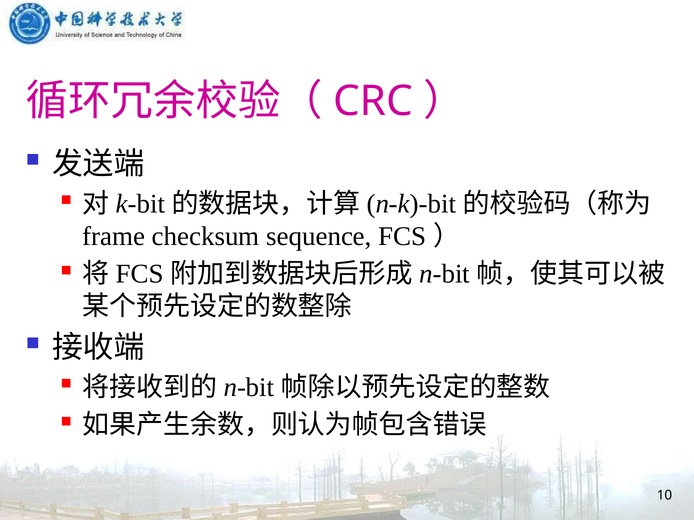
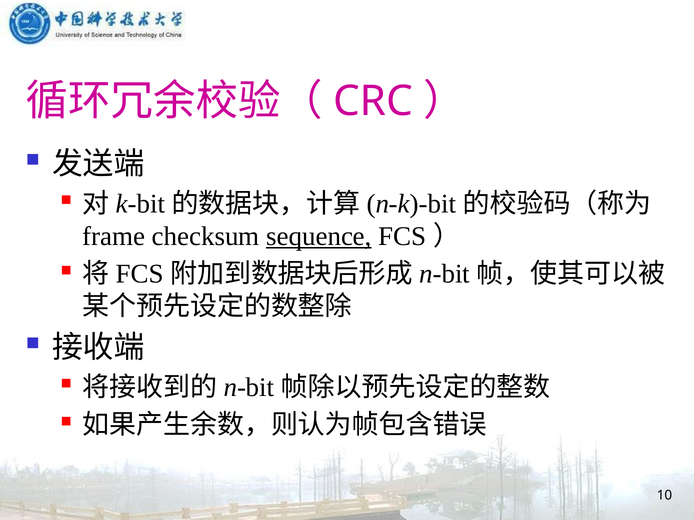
sequence underline: none -> present (319, 236)
